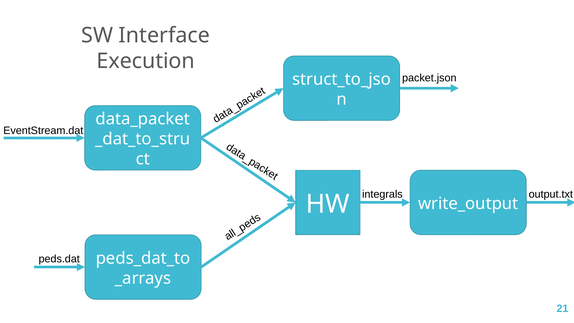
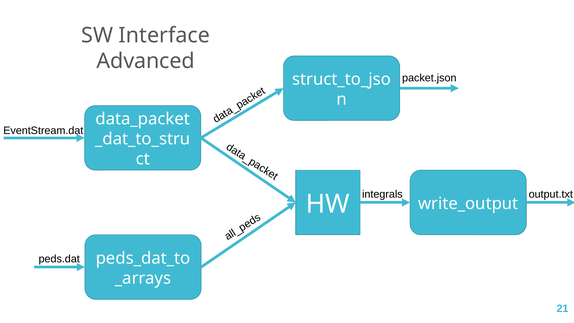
Execution: Execution -> Advanced (146, 61)
